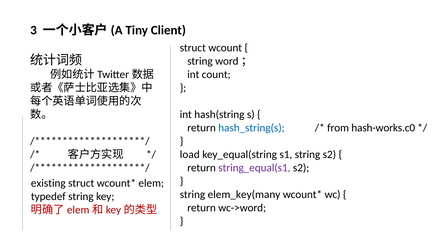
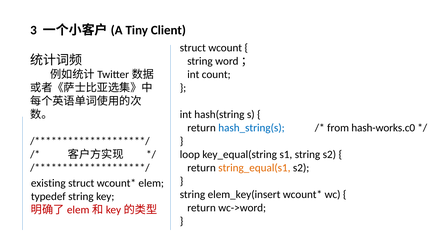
load: load -> loop (190, 155)
string_equal(s1 colour: purple -> orange (254, 168)
elem_key(many: elem_key(many -> elem_key(insert (244, 195)
